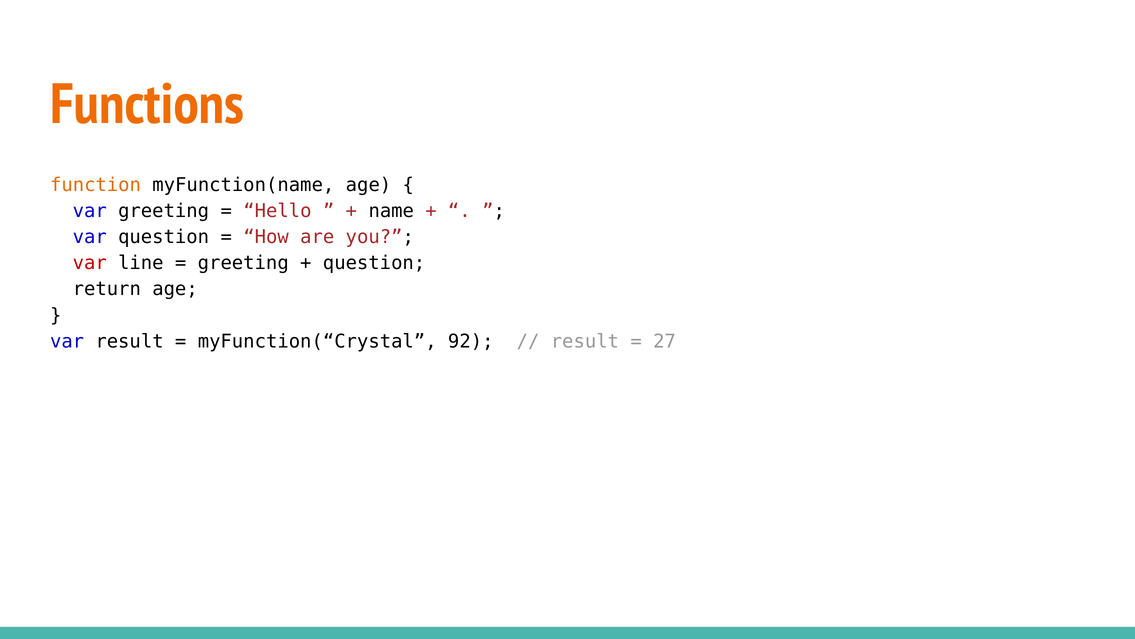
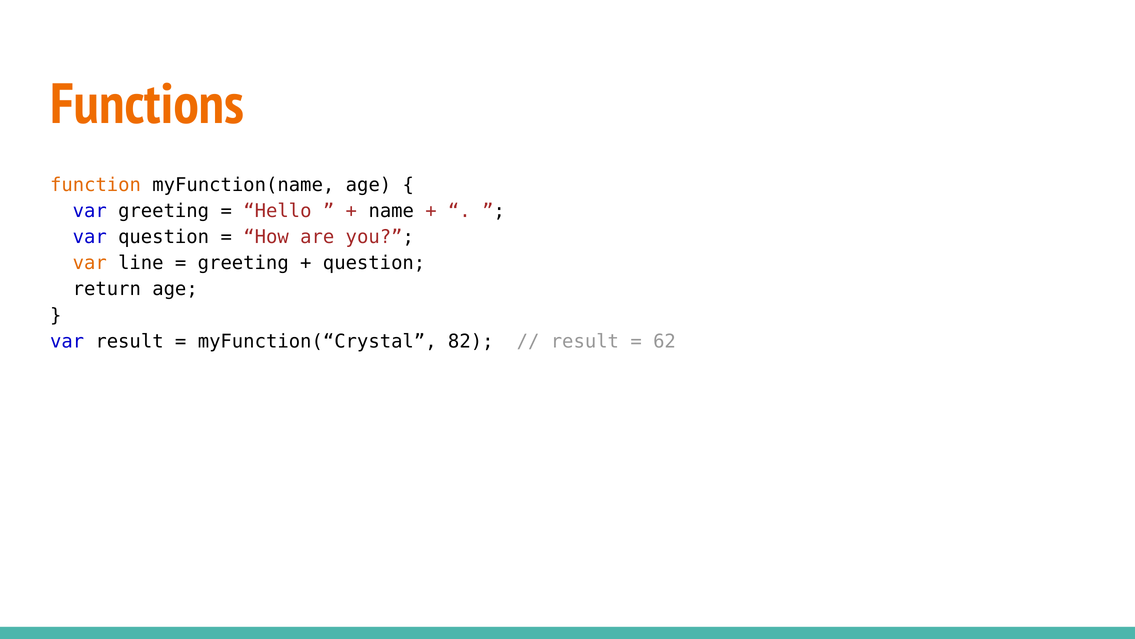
var colour: red -> orange (90, 263)
92: 92 -> 82 (471, 341)
27: 27 -> 62 (665, 341)
